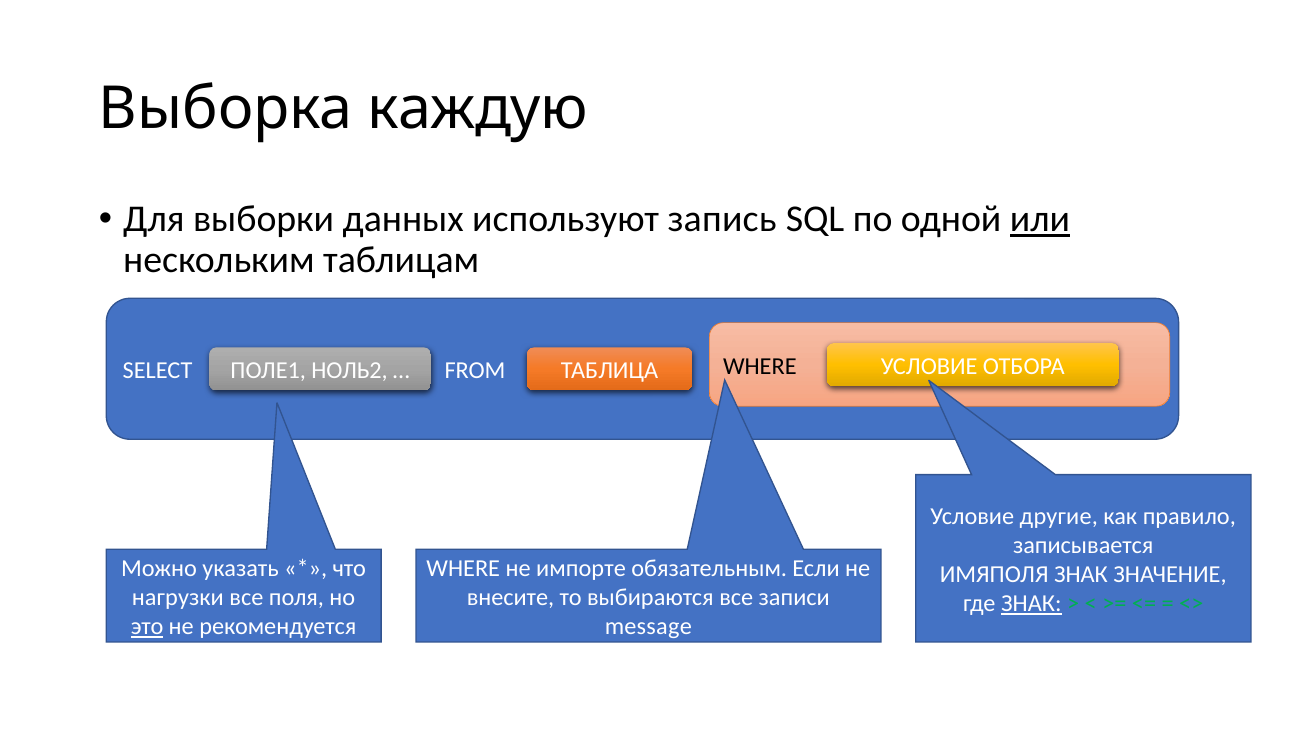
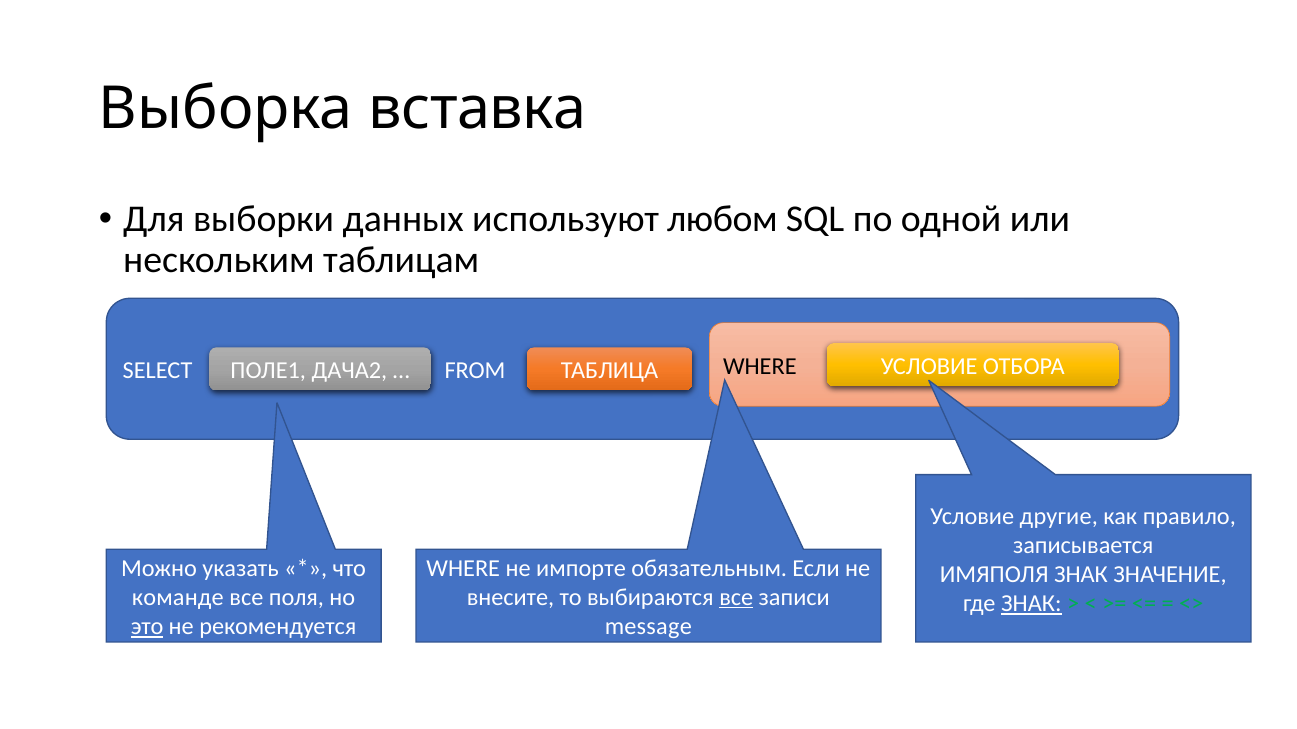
каждую: каждую -> вставка (478, 109)
запись: запись -> любом (722, 219)
или underline: present -> none (1040, 219)
НОЛЬ2: НОЛЬ2 -> ДАЧА2 (349, 371)
нагрузки: нагрузки -> команде (178, 598)
все underline: none -> present (736, 598)
